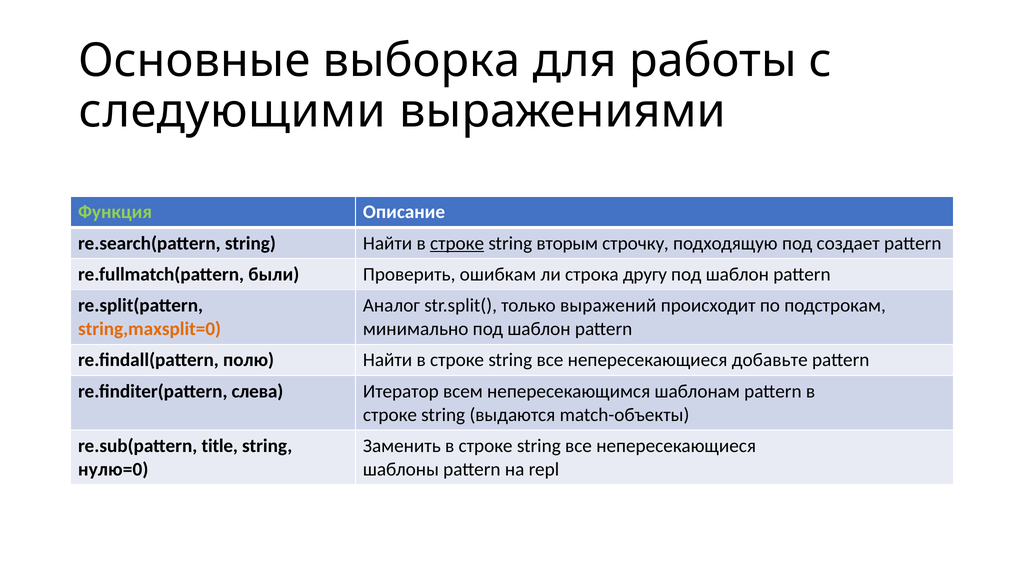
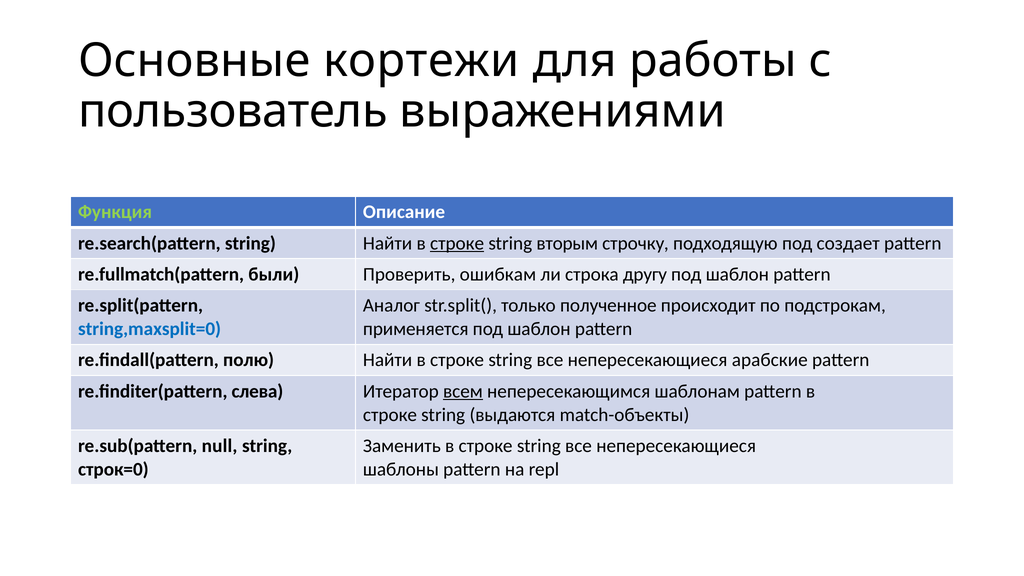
выборка: выборка -> кортежи (421, 61)
следующими: следующими -> пользователь (233, 111)
выражений: выражений -> полученное (608, 306)
string,maxsplit=0 colour: orange -> blue (150, 329)
минимально: минимально -> применяется (416, 329)
добавьте: добавьте -> арабские (770, 360)
всем underline: none -> present (463, 391)
title: title -> null (220, 446)
нулю=0: нулю=0 -> строк=0 (113, 469)
